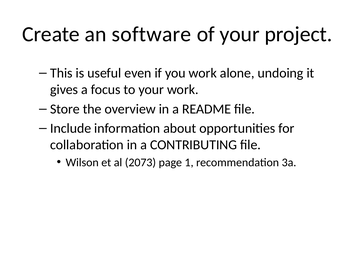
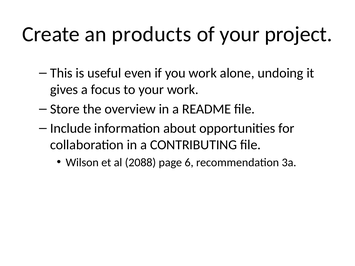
software: software -> products (151, 34)
2073: 2073 -> 2088 (140, 163)
1: 1 -> 6 (189, 163)
